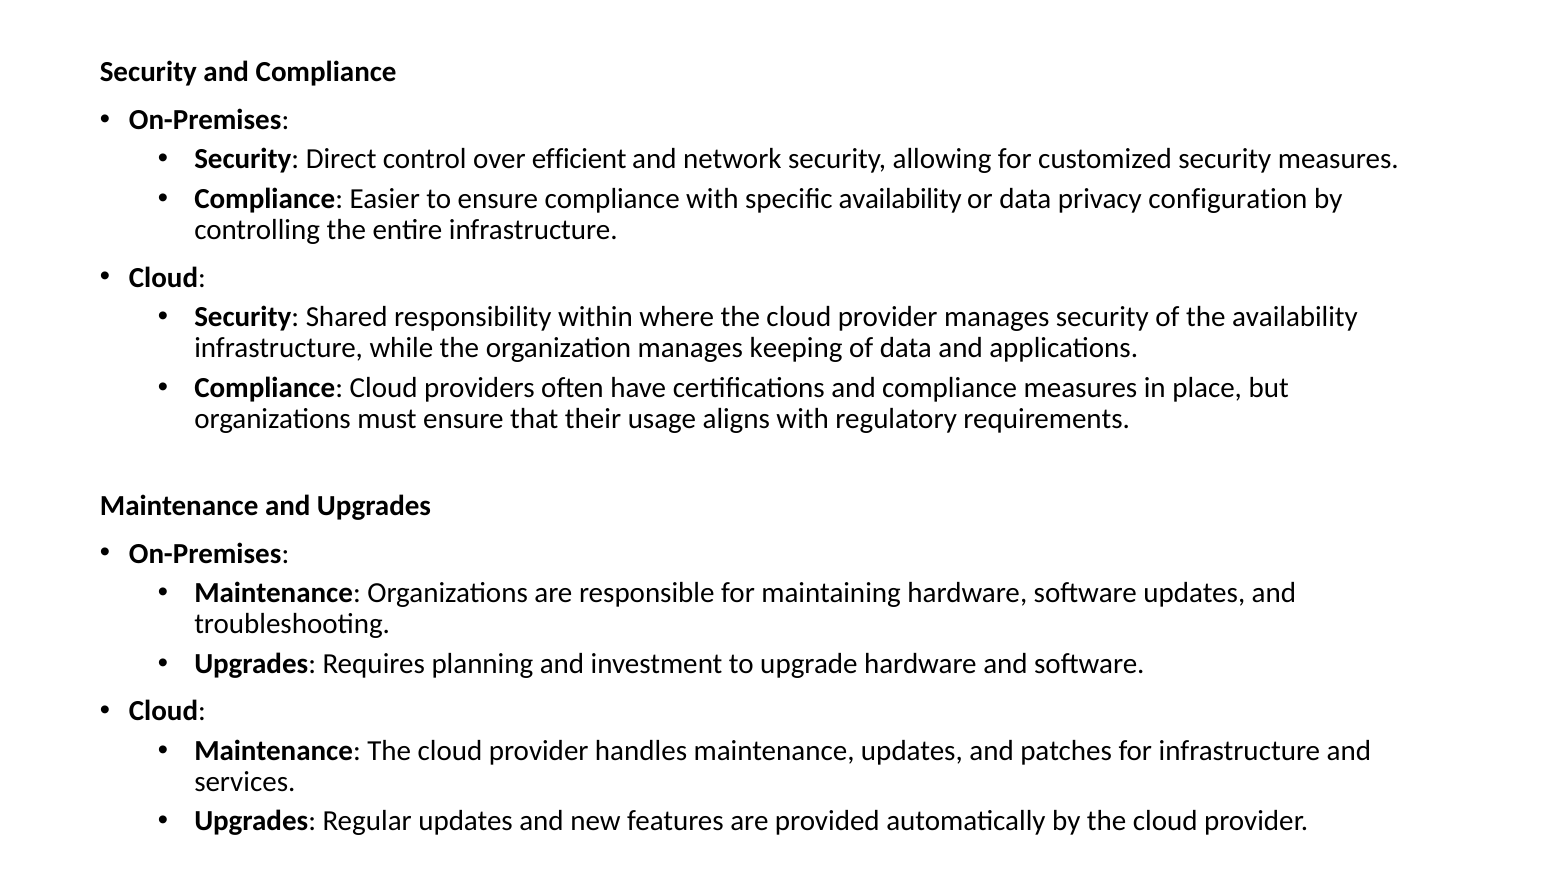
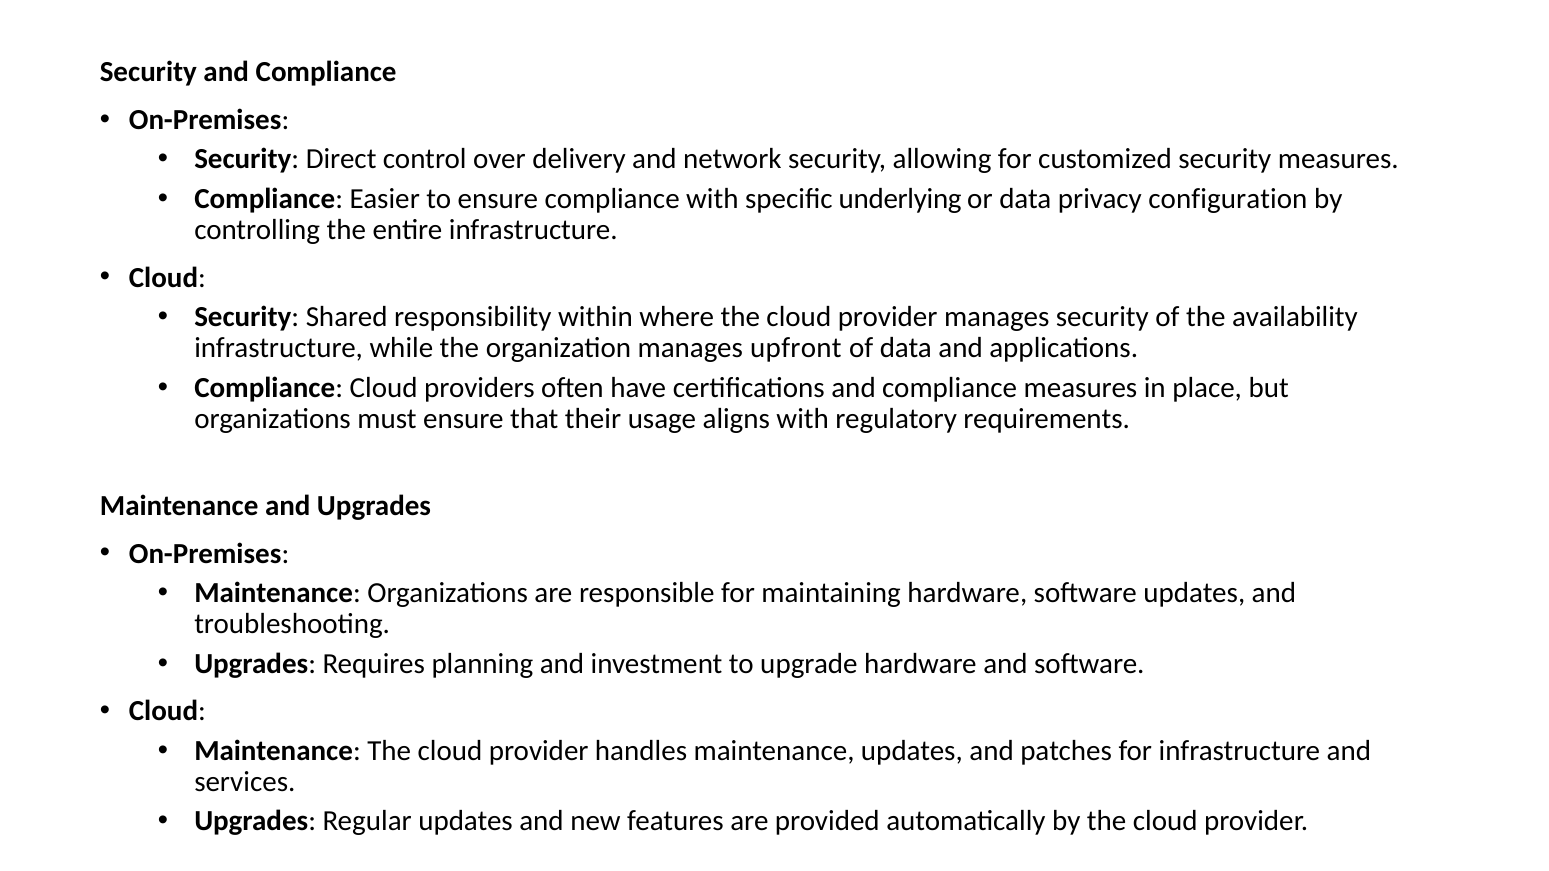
efficient: efficient -> delivery (579, 159)
specific availability: availability -> underlying (900, 199)
keeping: keeping -> upfront (796, 348)
